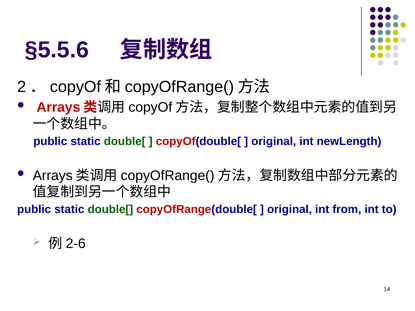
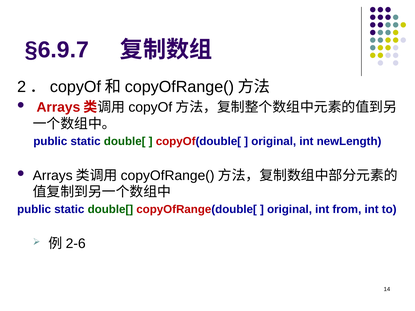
§5.5.6: §5.5.6 -> §6.9.7 (57, 50)
